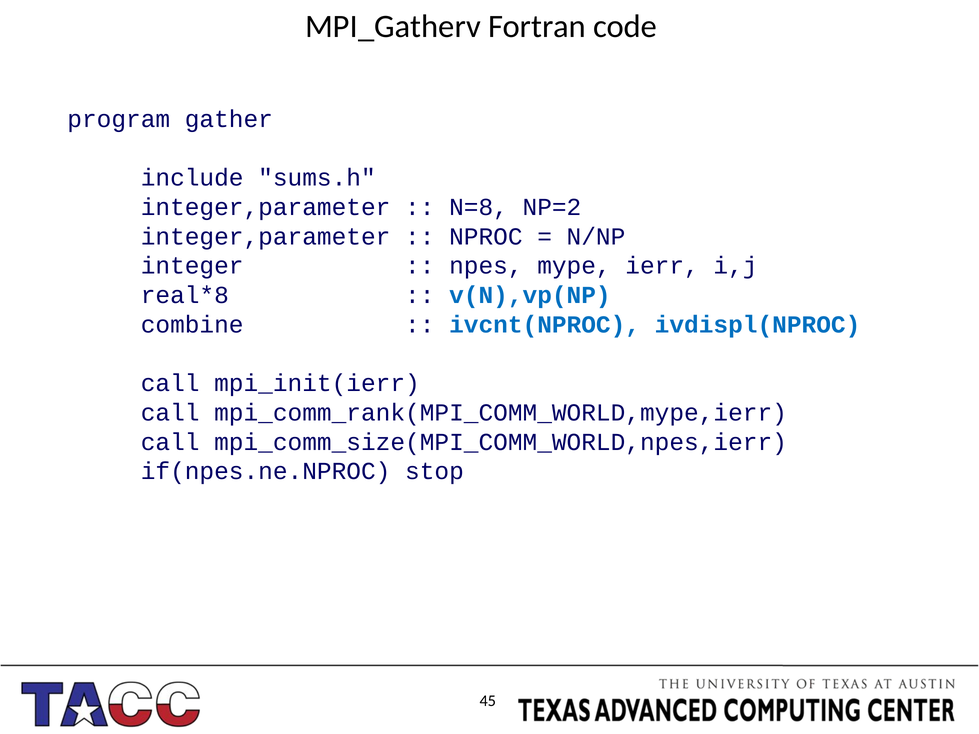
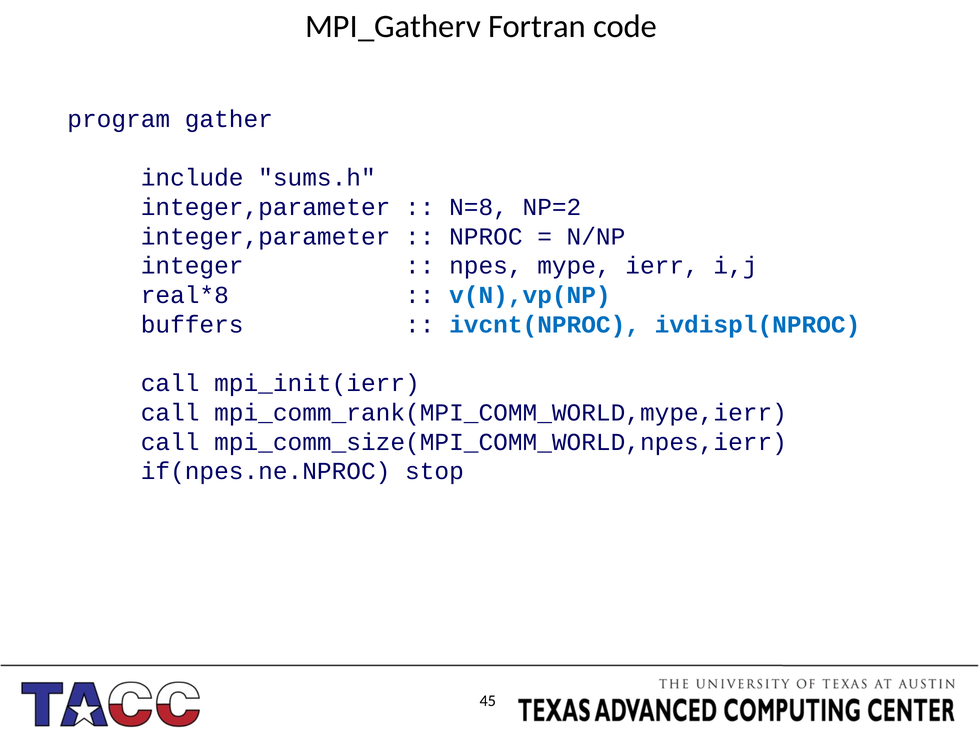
combine: combine -> buffers (192, 325)
